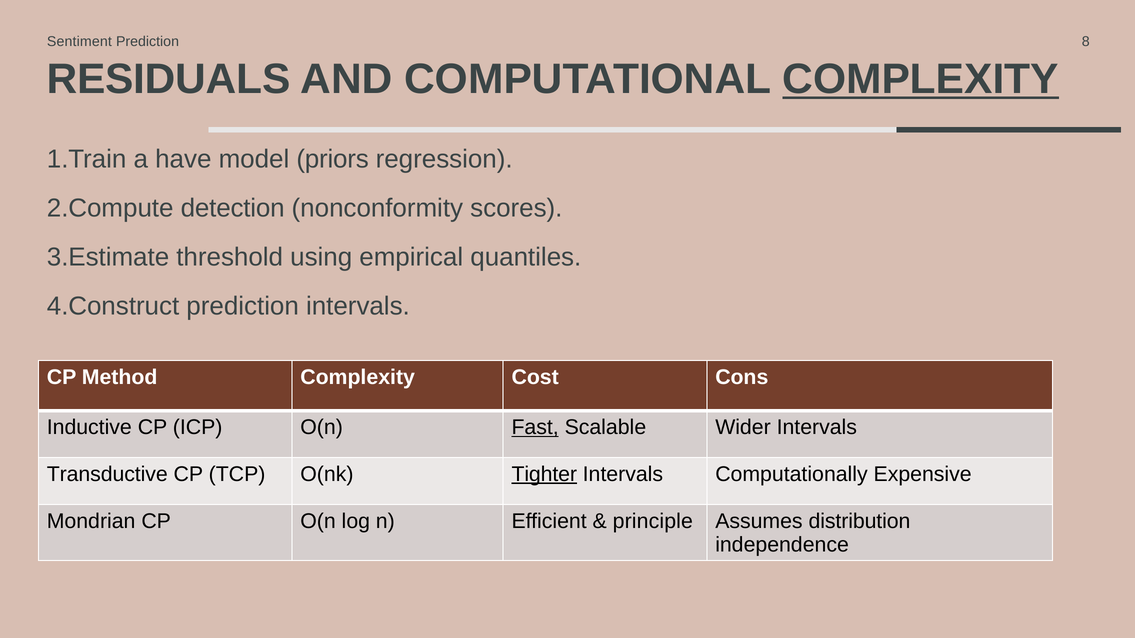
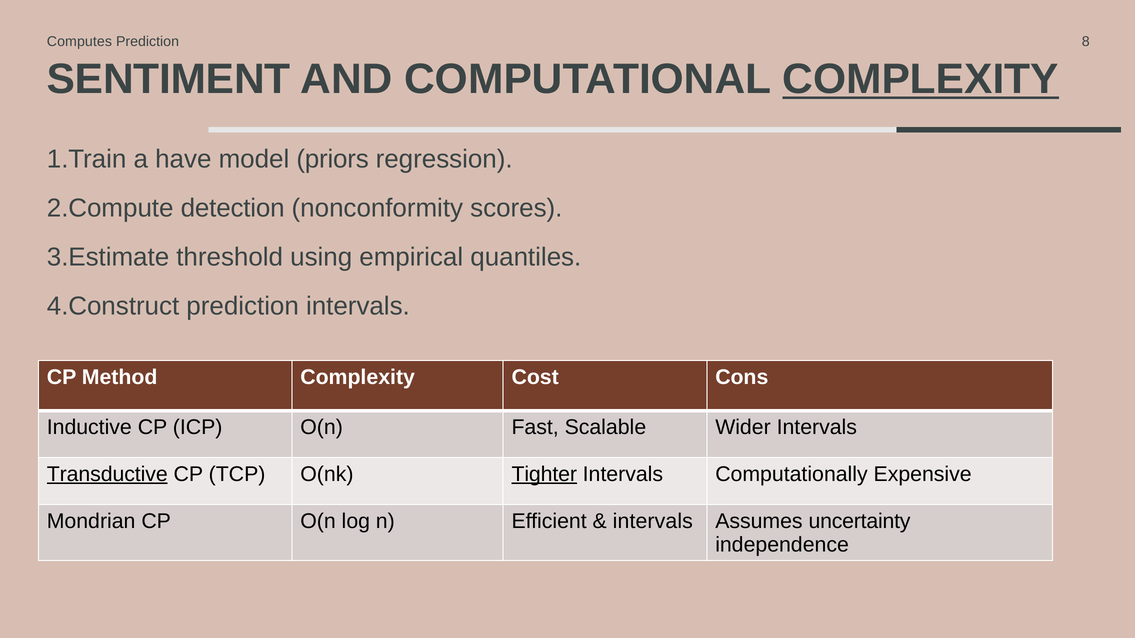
Sentiment: Sentiment -> Computes (79, 42)
RESIDUALS: RESIDUALS -> SENTIMENT (169, 79)
Fast underline: present -> none (535, 428)
Transductive underline: none -> present (107, 474)
principle: principle -> intervals (653, 521)
distribution: distribution -> uncertainty (860, 521)
